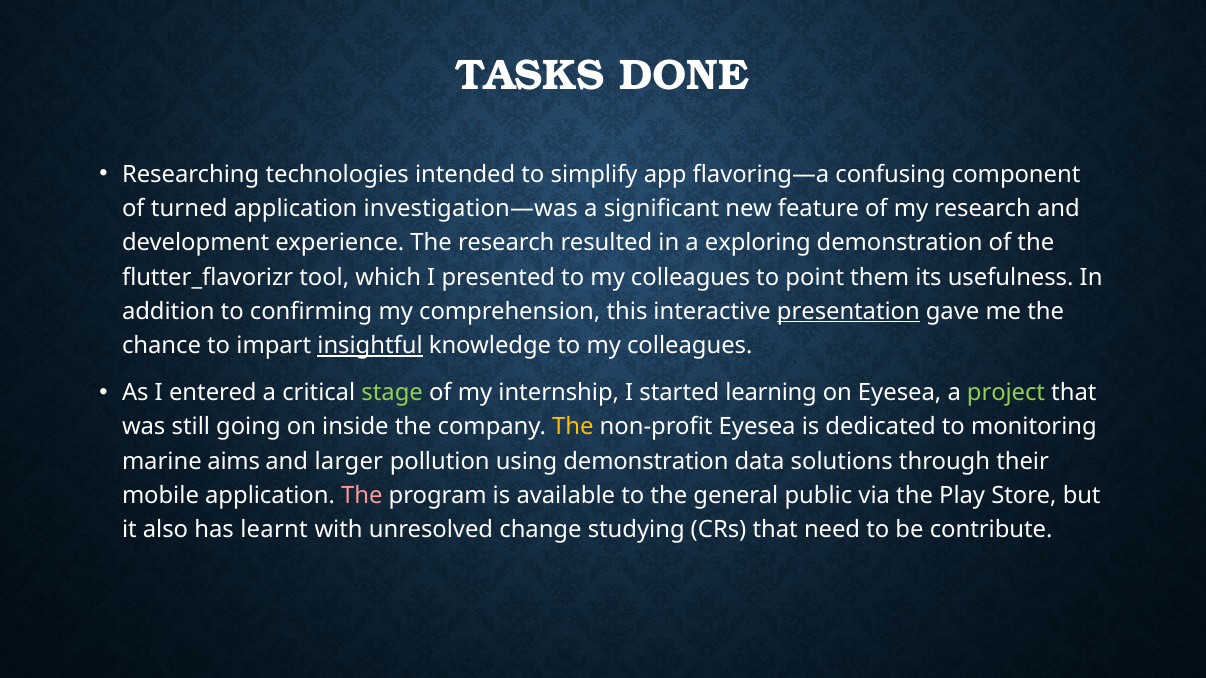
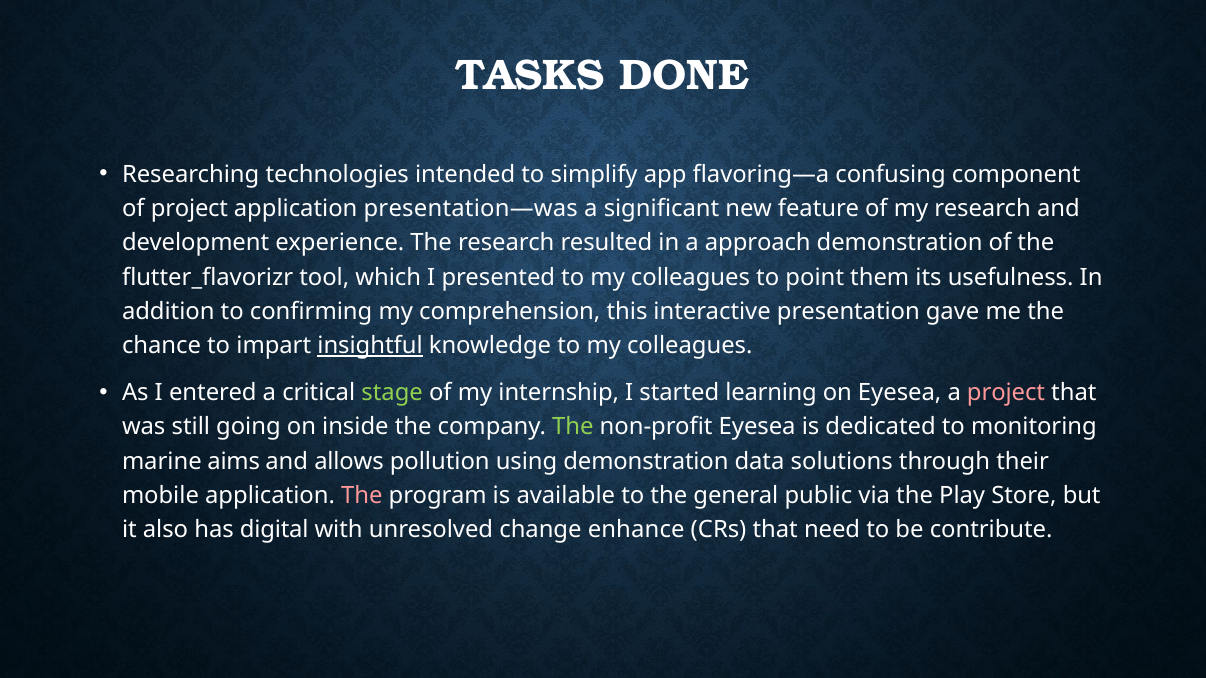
of turned: turned -> project (189, 209)
investigation—was: investigation—was -> presentation—was (471, 209)
exploring: exploring -> approach (758, 243)
presentation underline: present -> none (848, 312)
project colour: light green -> pink (1006, 393)
The colour: yellow -> light green (573, 427)
larger: larger -> allows (349, 462)
learnt: learnt -> digital (274, 530)
studying: studying -> enhance (636, 530)
